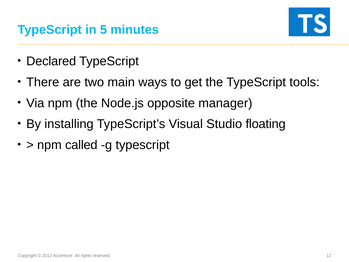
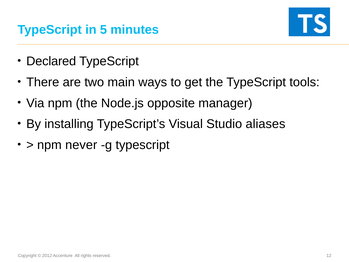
floating: floating -> aliases (265, 124)
called: called -> never (81, 145)
